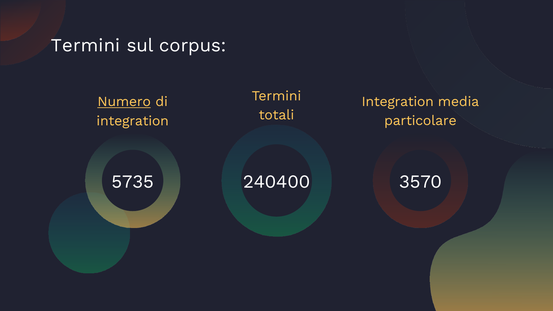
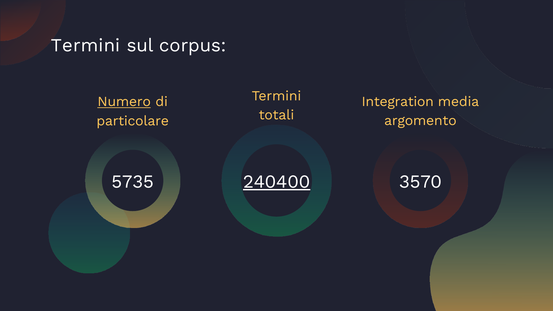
particolare: particolare -> argomento (420, 121)
integration: integration -> particolare (133, 121)
240400 underline: none -> present (277, 182)
